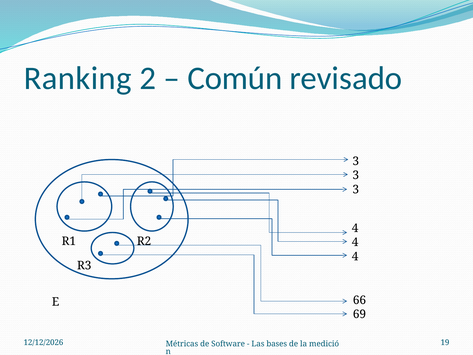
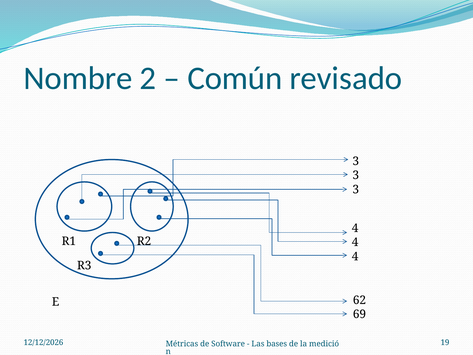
Ranking: Ranking -> Nombre (78, 78)
66: 66 -> 62 (359, 300)
